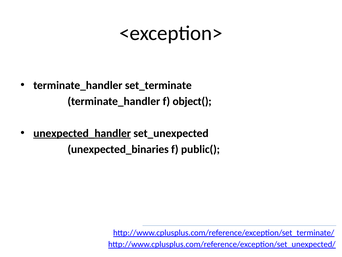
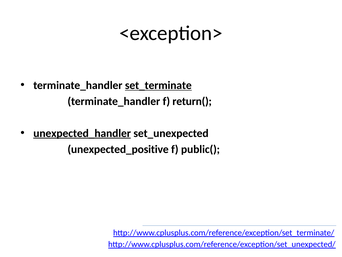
set_terminate underline: none -> present (158, 85)
object(: object( -> return( (192, 101)
unexpected_binaries: unexpected_binaries -> unexpected_positive (118, 149)
